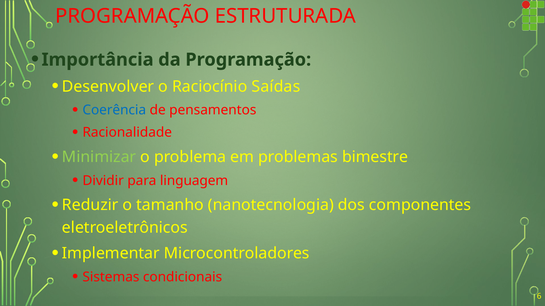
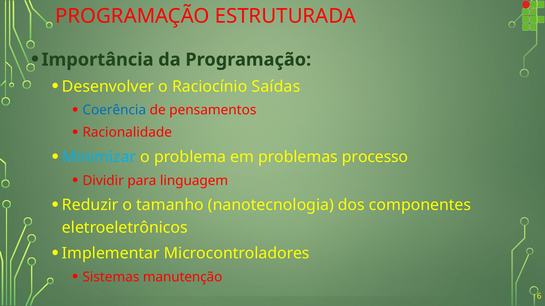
Minimizar colour: light green -> light blue (99, 157)
bimestre: bimestre -> processo (375, 157)
condicionais: condicionais -> manutenção (183, 277)
